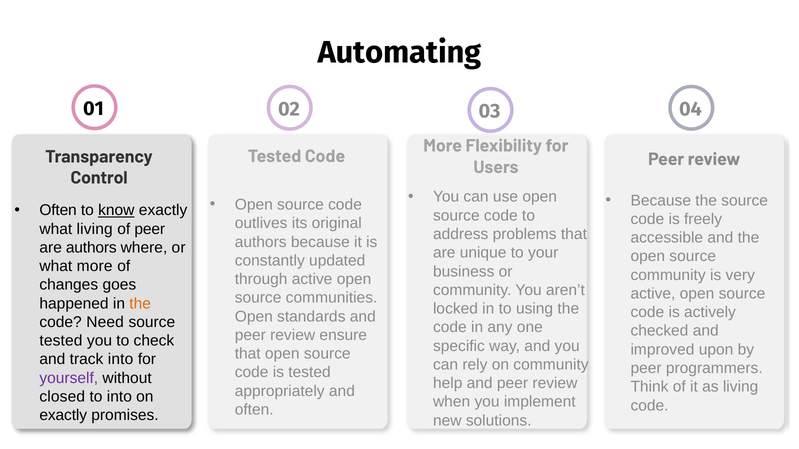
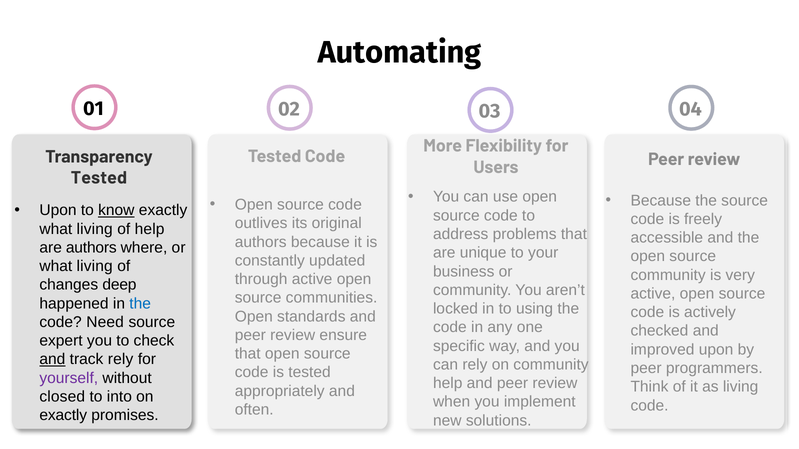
Control: Control -> Tested (99, 178)
Often: Often -> Upon (58, 210)
of peer: peer -> help (150, 229)
more: more -> living (95, 266)
goes: goes -> deep (119, 285)
the colour: orange -> blue (140, 304)
tested: tested -> expert (61, 341)
and underline: none -> present (52, 360)
track into: into -> rely (121, 360)
